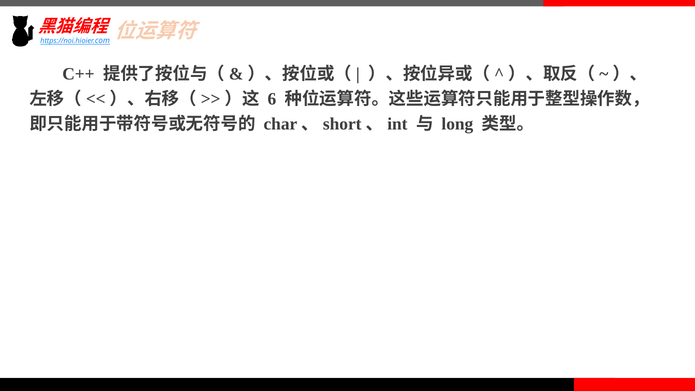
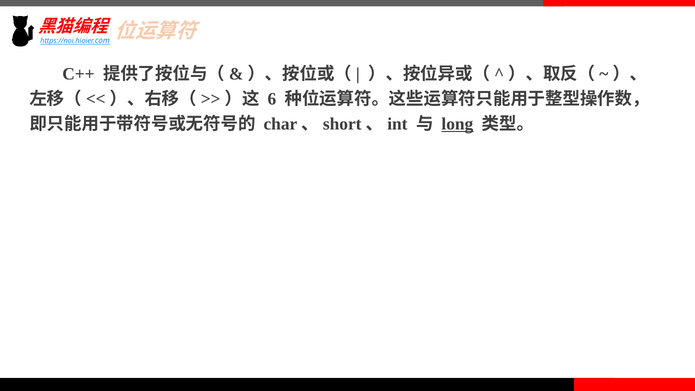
long underline: none -> present (457, 124)
